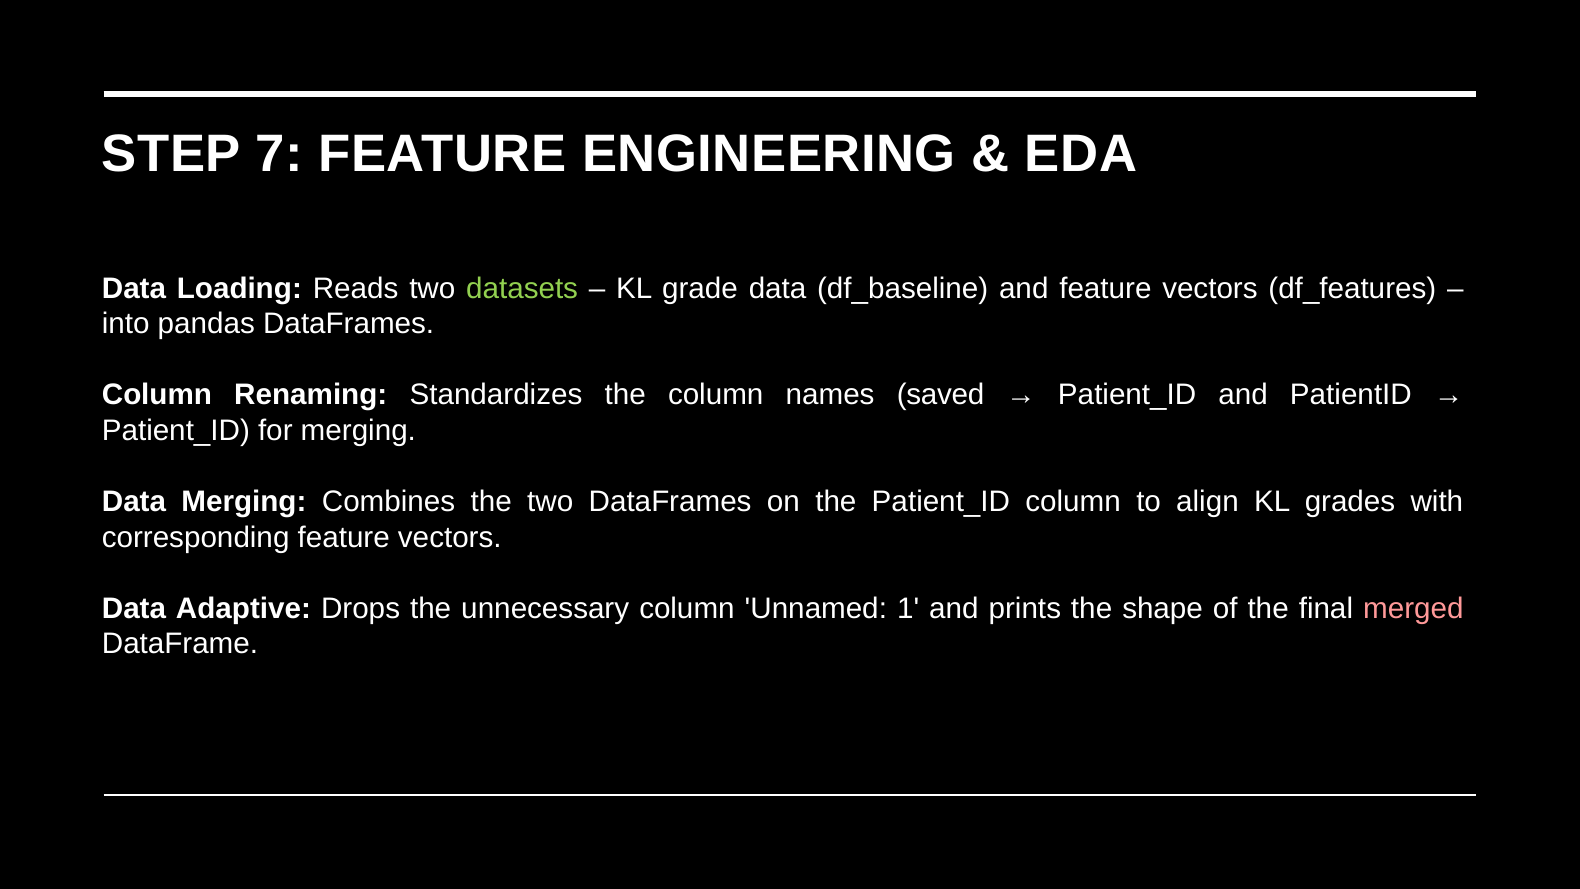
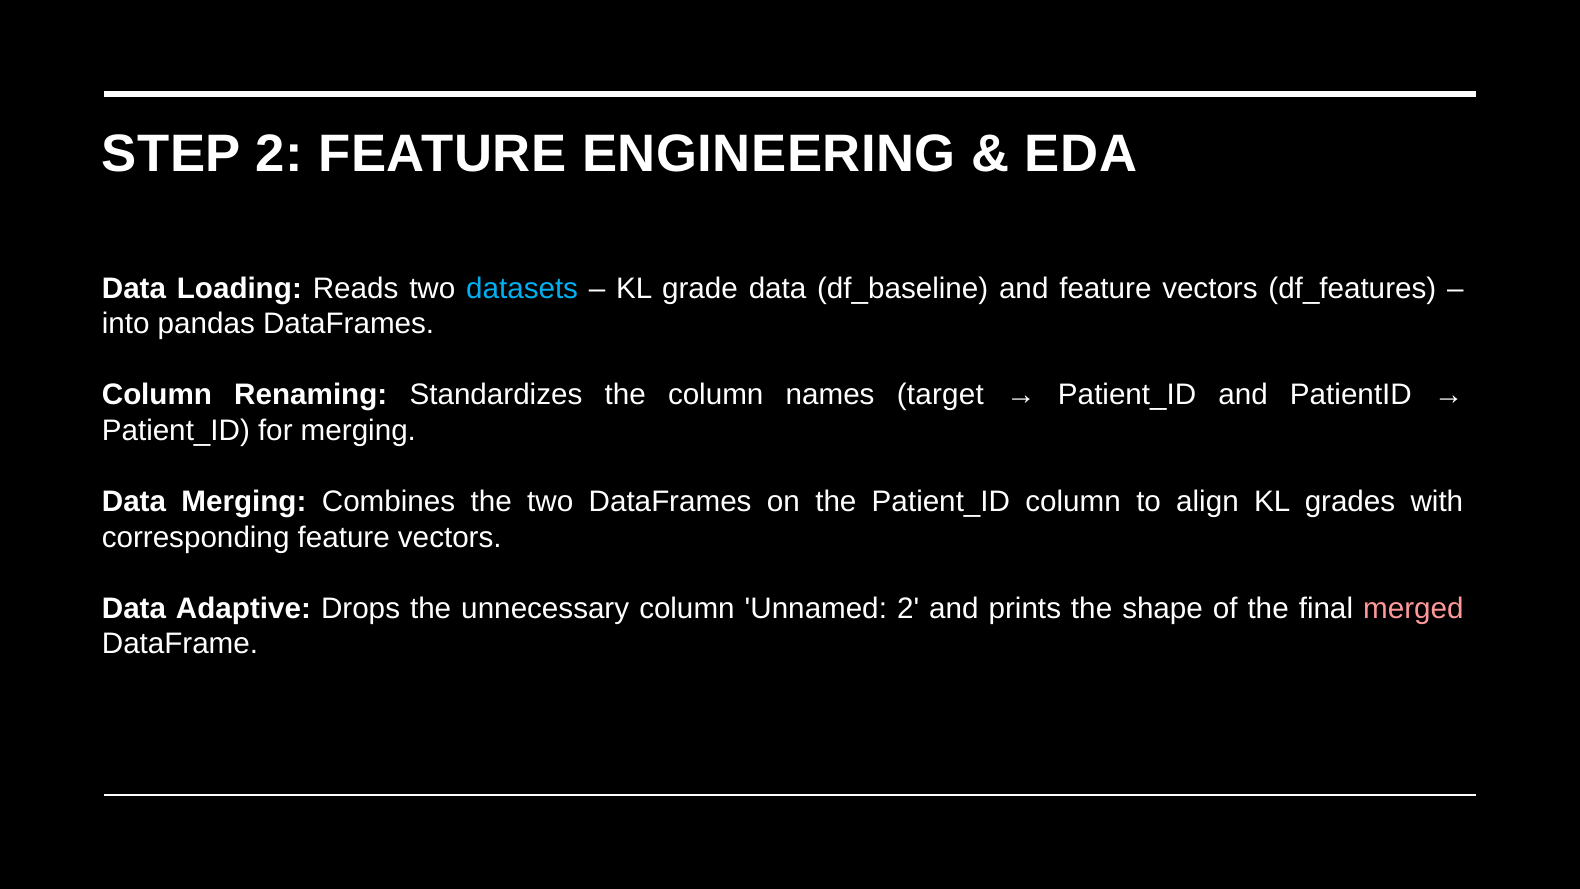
STEP 7: 7 -> 2 (279, 154)
datasets colour: light green -> light blue (522, 288)
saved: saved -> target (940, 395)
Unnamed 1: 1 -> 2 (908, 608)
